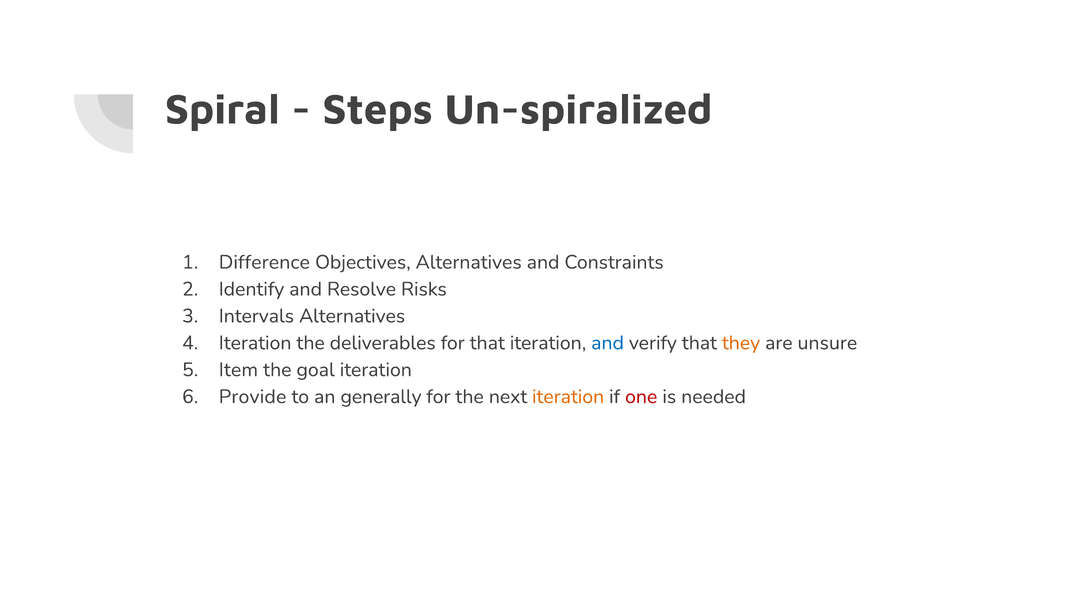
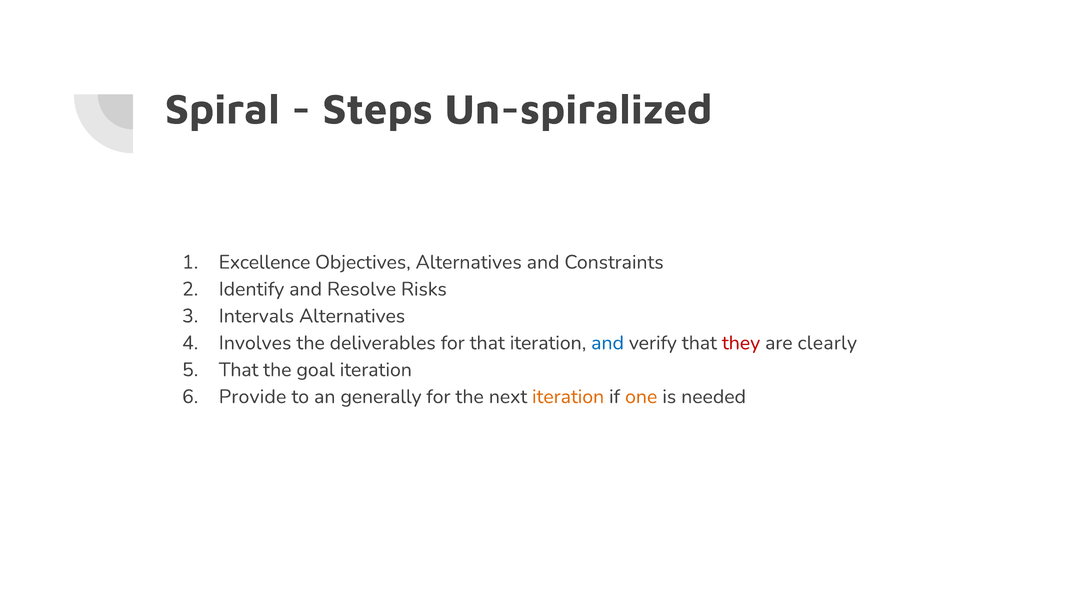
Difference: Difference -> Excellence (265, 262)
Iteration: Iteration -> Involves (255, 343)
they colour: orange -> red (741, 343)
unsure: unsure -> clearly (827, 343)
Item: Item -> That (239, 370)
one colour: red -> orange (641, 397)
